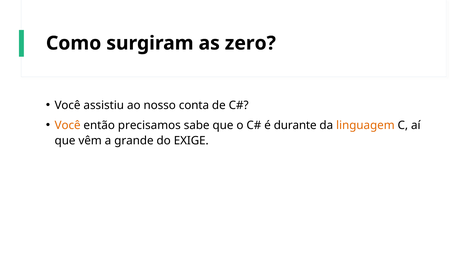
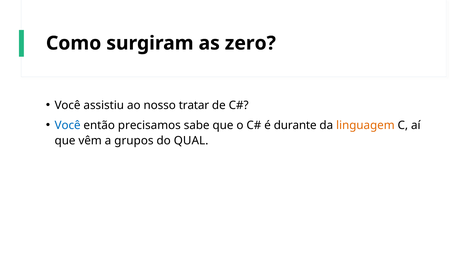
conta: conta -> tratar (194, 105)
Você colour: orange -> blue (68, 125)
grande: grande -> grupos (134, 141)
EXIGE: EXIGE -> QUAL (191, 141)
